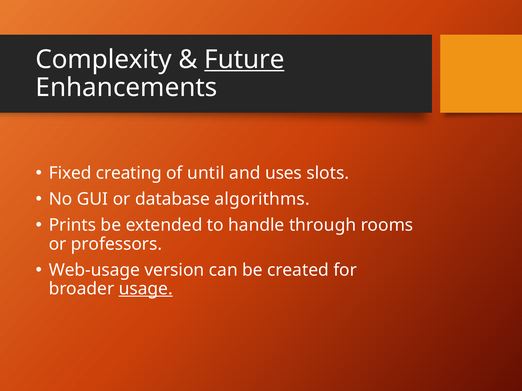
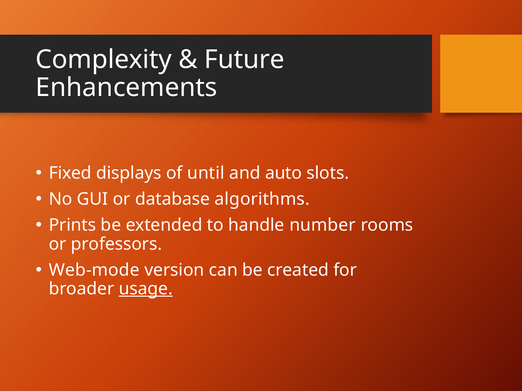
Future underline: present -> none (244, 60)
creating: creating -> displays (129, 173)
uses: uses -> auto (284, 173)
through: through -> number (323, 226)
Web-usage: Web-usage -> Web-mode (94, 270)
